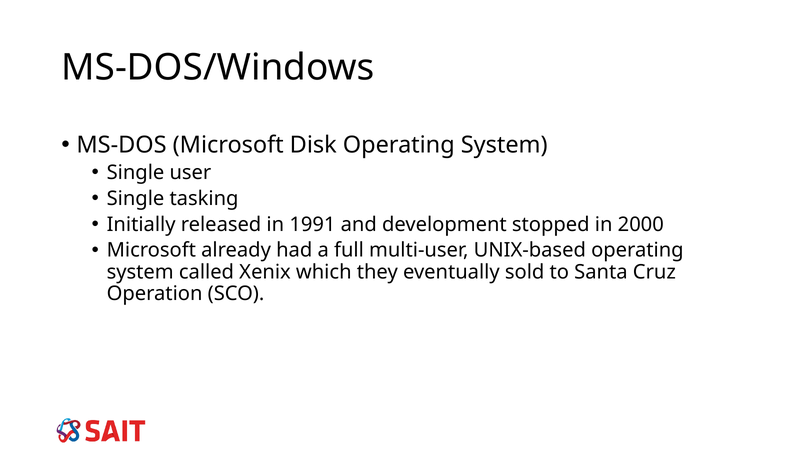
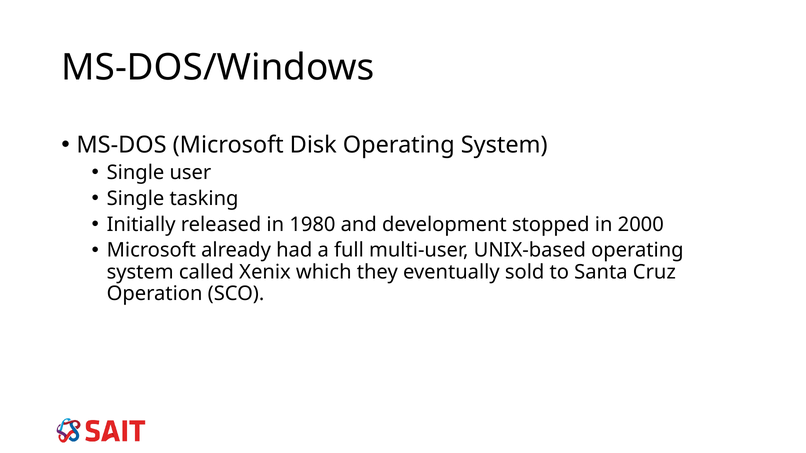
1991: 1991 -> 1980 (312, 225)
